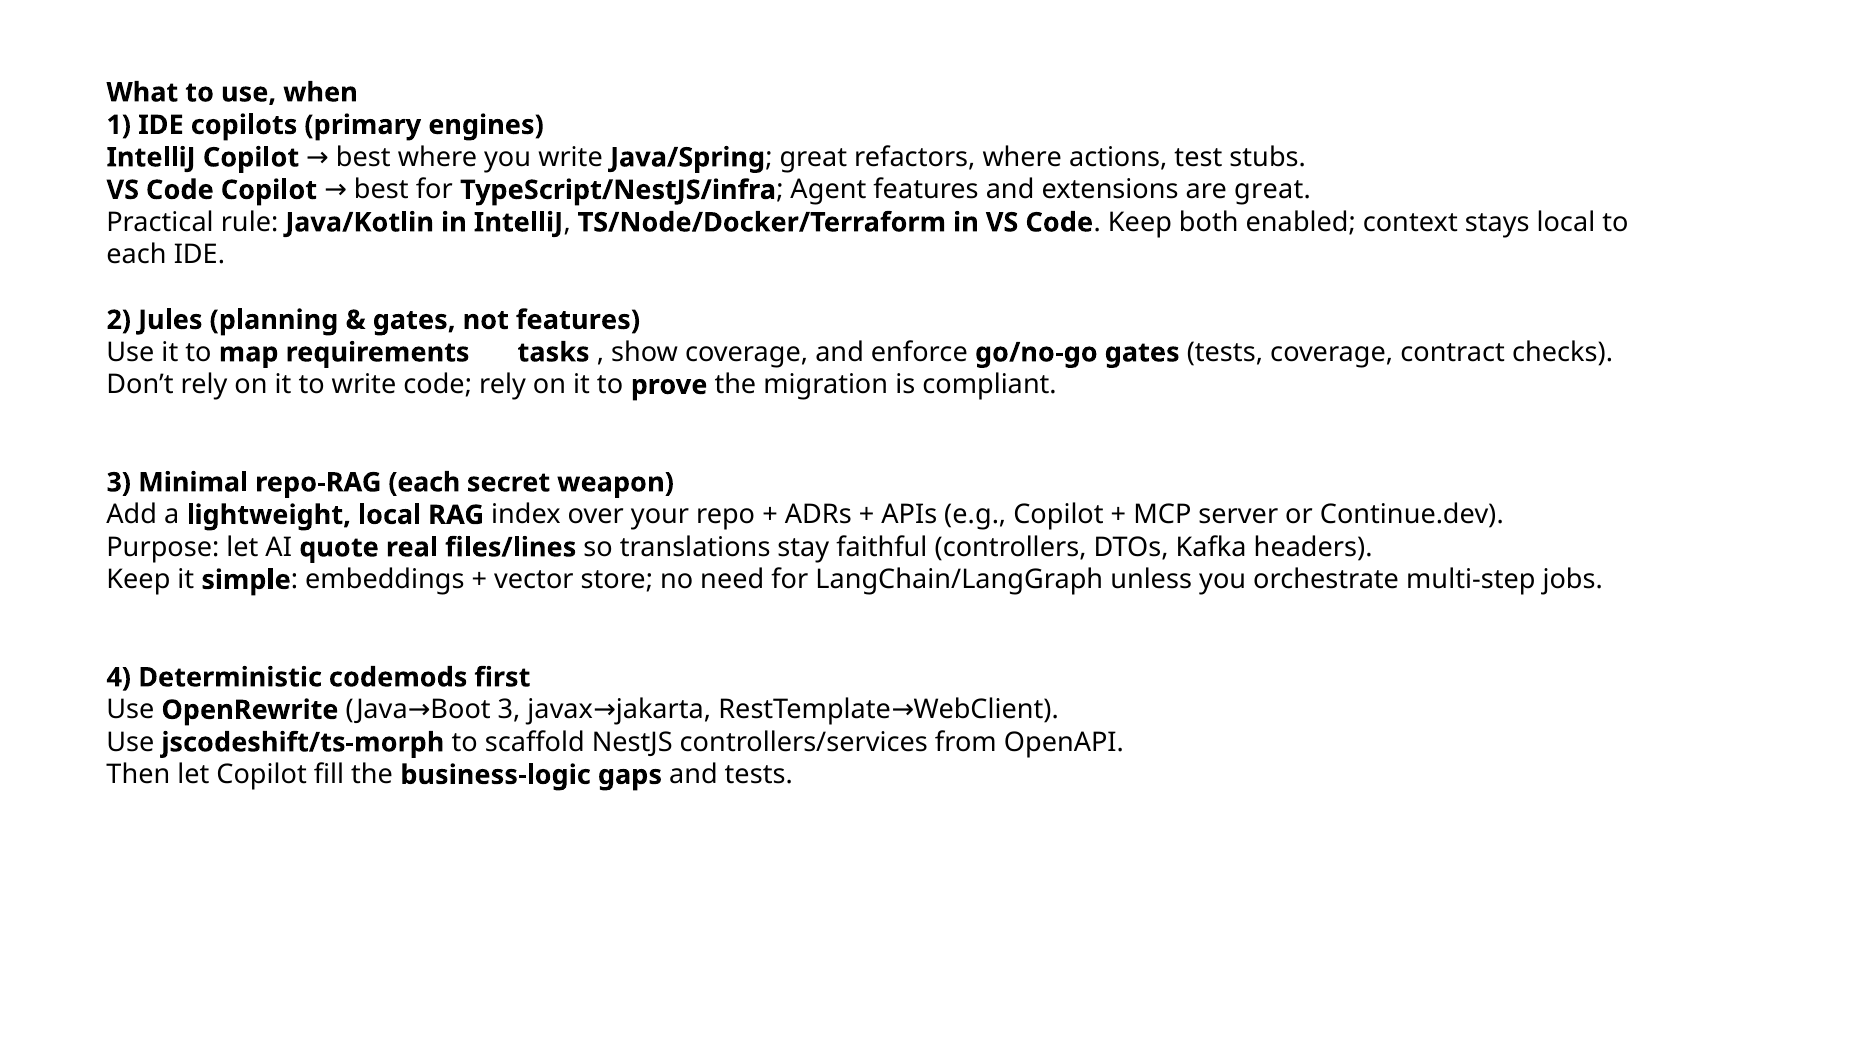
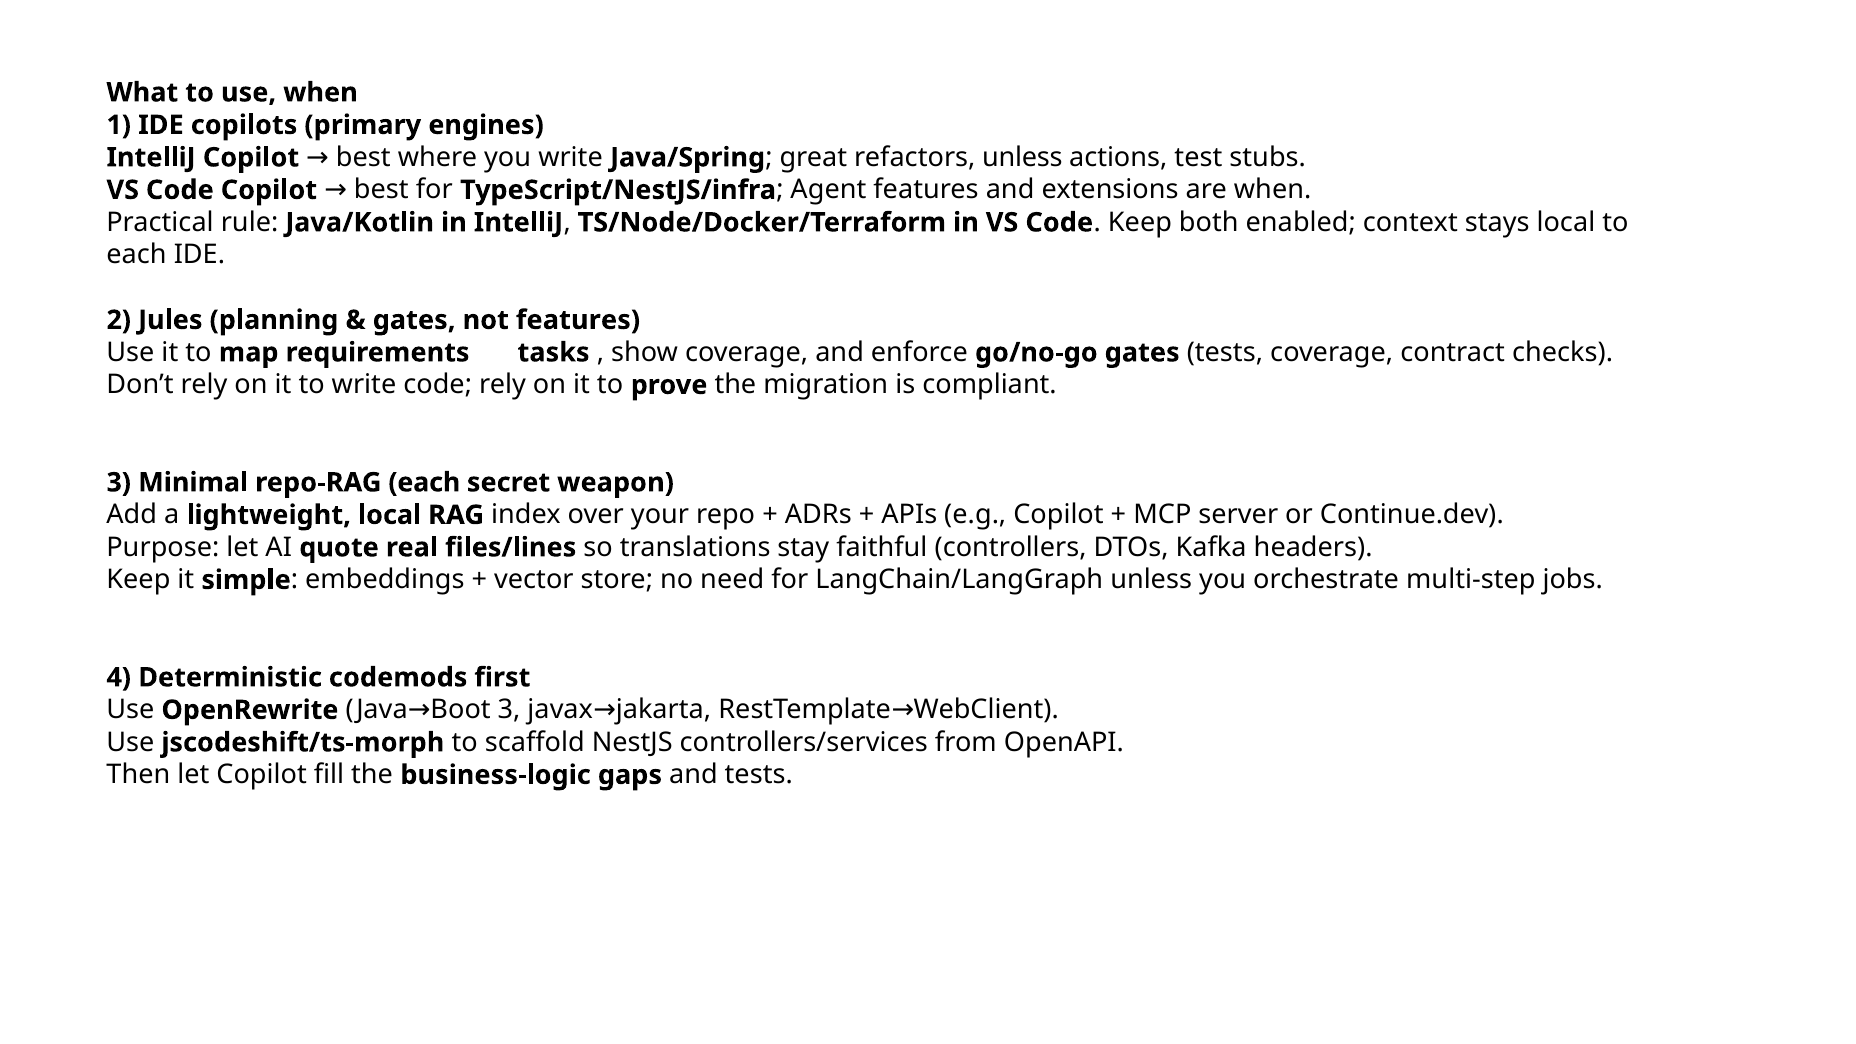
refactors where: where -> unless (1022, 158)
are great: great -> when (1273, 190)
